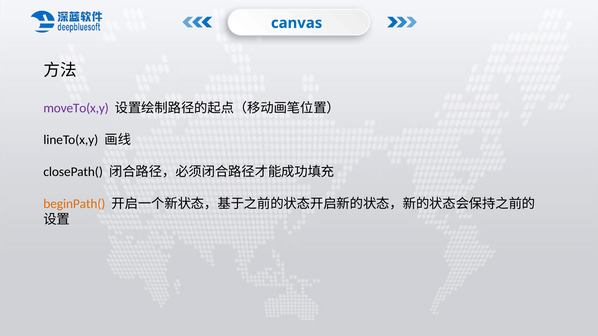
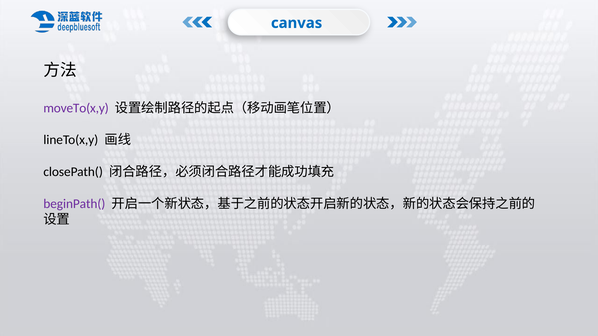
beginPath( colour: orange -> purple (74, 204)
